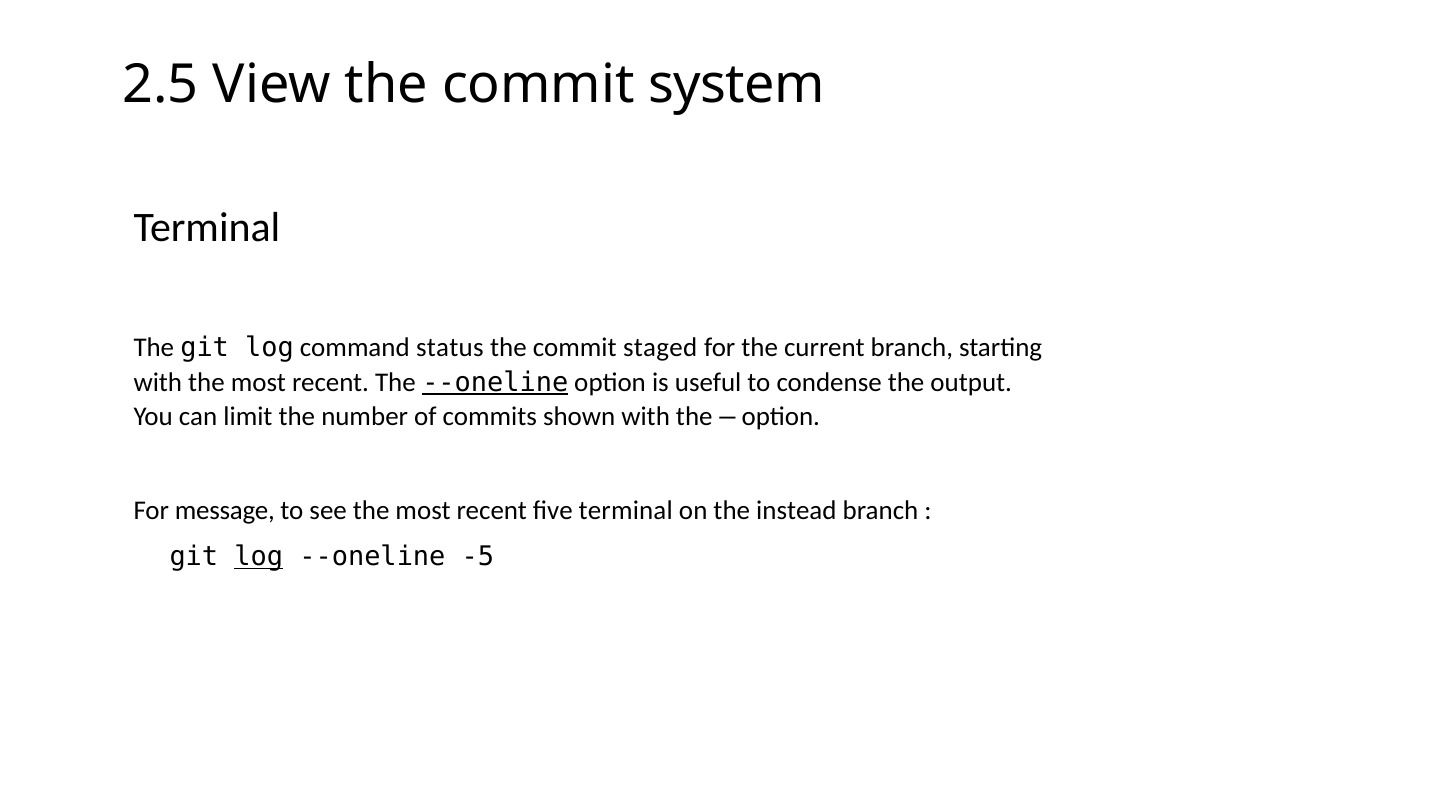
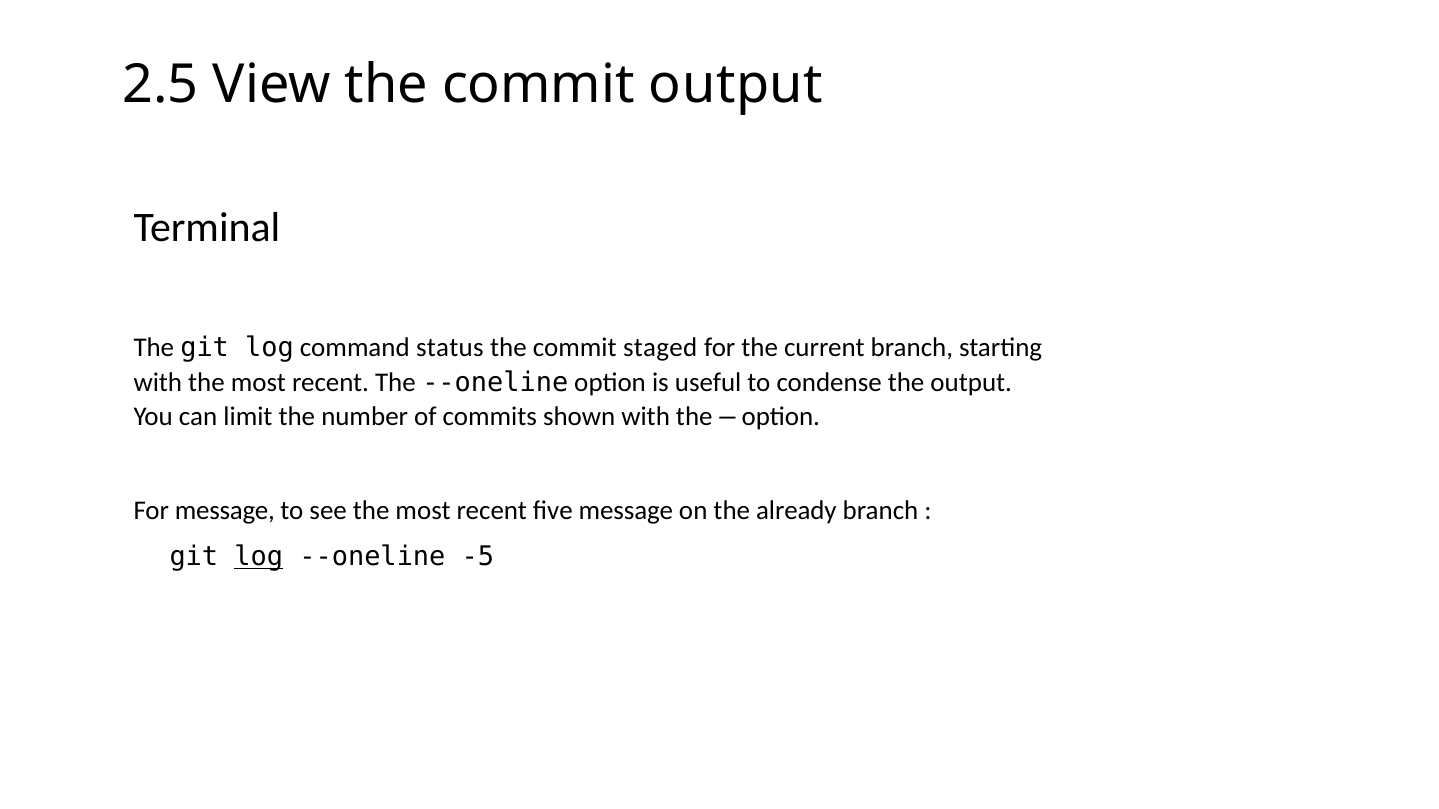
commit system: system -> output (736, 85)
--oneline underline: present -> none (495, 383)
five terminal: terminal -> message (626, 510)
instead: instead -> already (796, 510)
